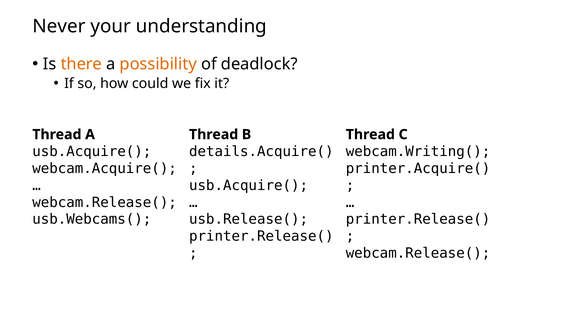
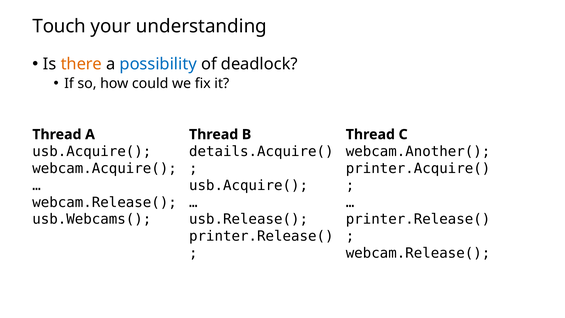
Never: Never -> Touch (59, 26)
possibility colour: orange -> blue (158, 64)
webcam.Writing(: webcam.Writing( -> webcam.Another( (418, 151)
